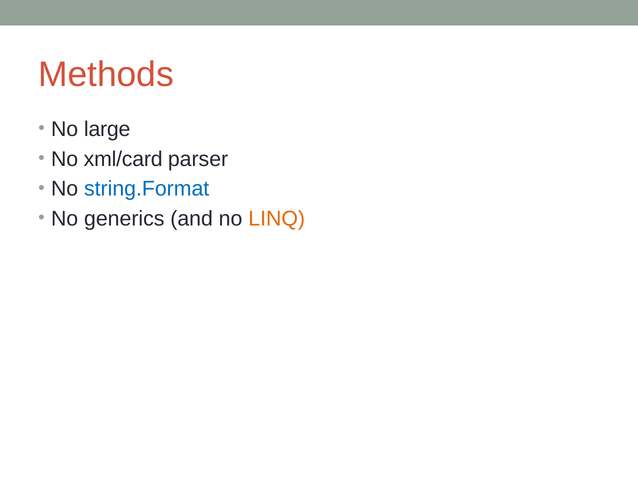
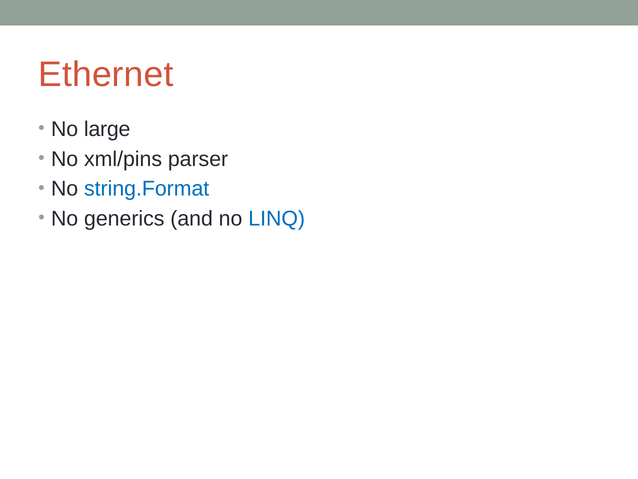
Methods: Methods -> Ethernet (106, 74)
xml/card: xml/card -> xml/pins (123, 159)
LINQ colour: orange -> blue (277, 218)
